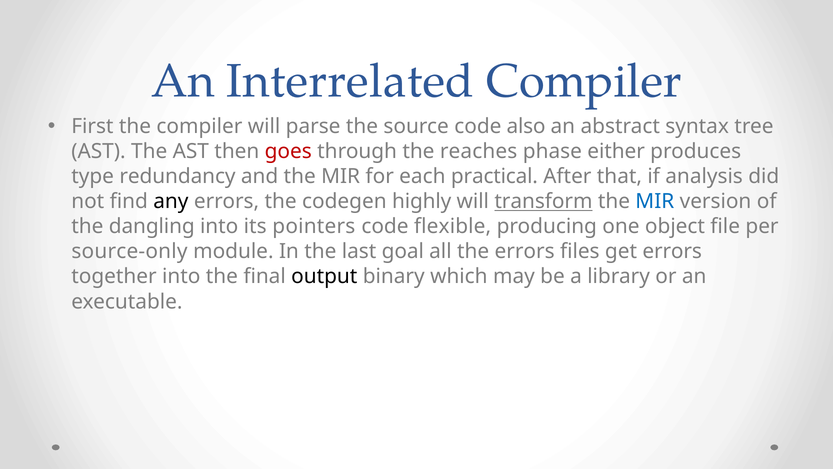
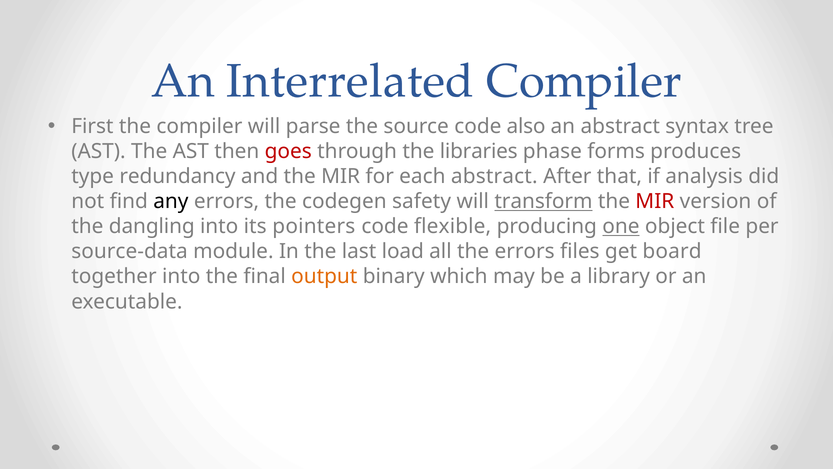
reaches: reaches -> libraries (479, 151)
either: either -> forms (616, 151)
each practical: practical -> abstract (494, 176)
highly: highly -> safety (422, 201)
MIR colour: blue -> red (655, 201)
one underline: none -> present (621, 226)
source-only: source-only -> source-data (130, 251)
goal: goal -> load (403, 251)
get errors: errors -> board (672, 251)
output colour: black -> orange (324, 276)
